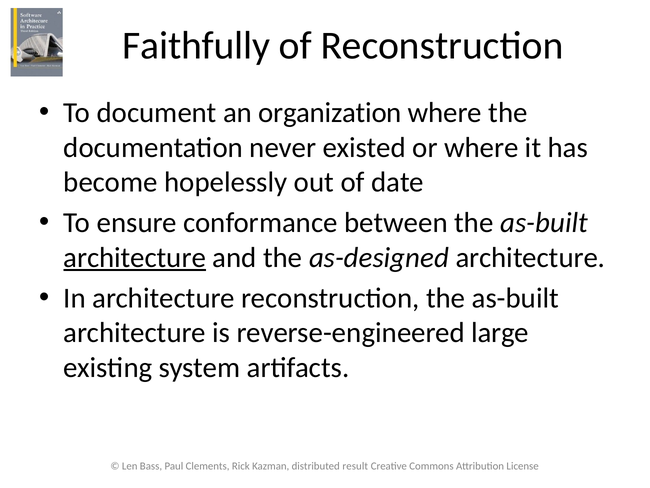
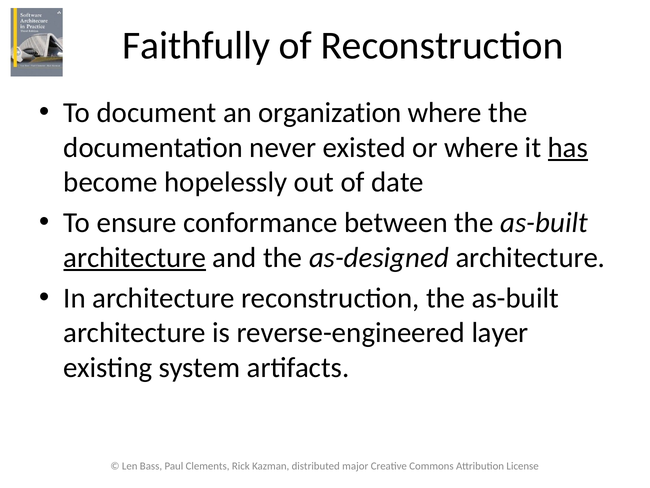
has underline: none -> present (568, 148)
large: large -> layer (500, 333)
result: result -> major (355, 465)
